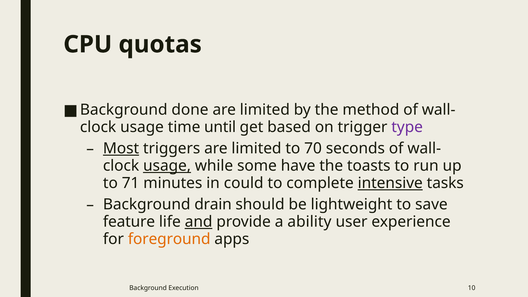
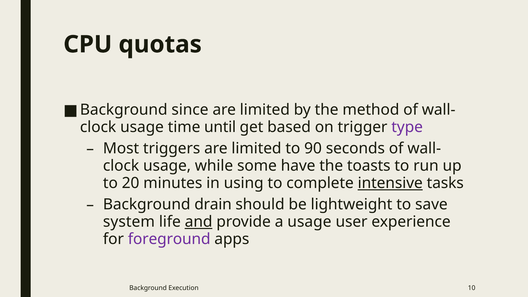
done: done -> since (190, 110)
Most underline: present -> none (121, 148)
70: 70 -> 90 (313, 148)
usage underline: present -> none (167, 166)
71: 71 -> 20 (131, 183)
could: could -> using (244, 183)
feature: feature -> system (129, 222)
a ability: ability -> usage (309, 222)
foreground colour: orange -> purple (169, 239)
